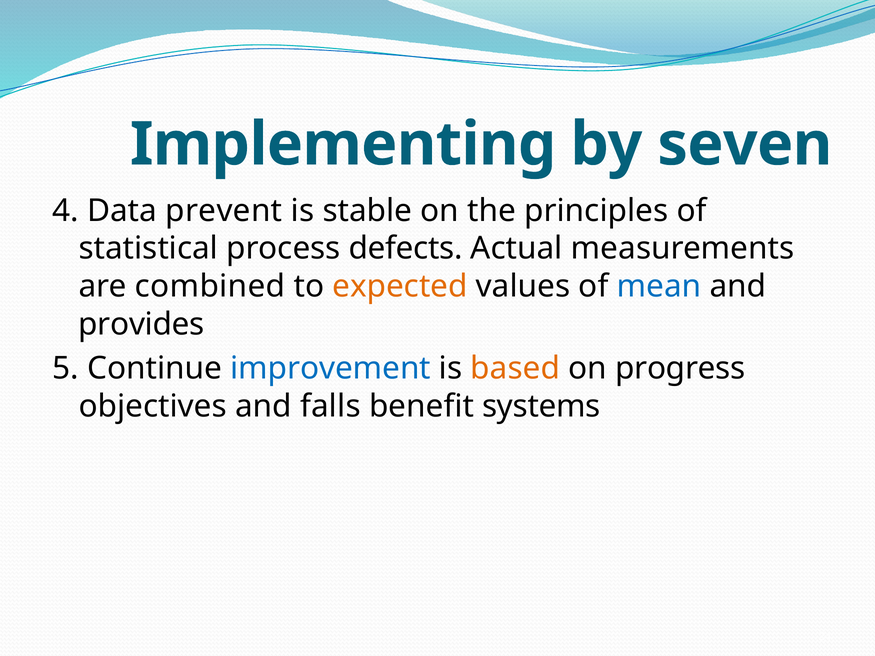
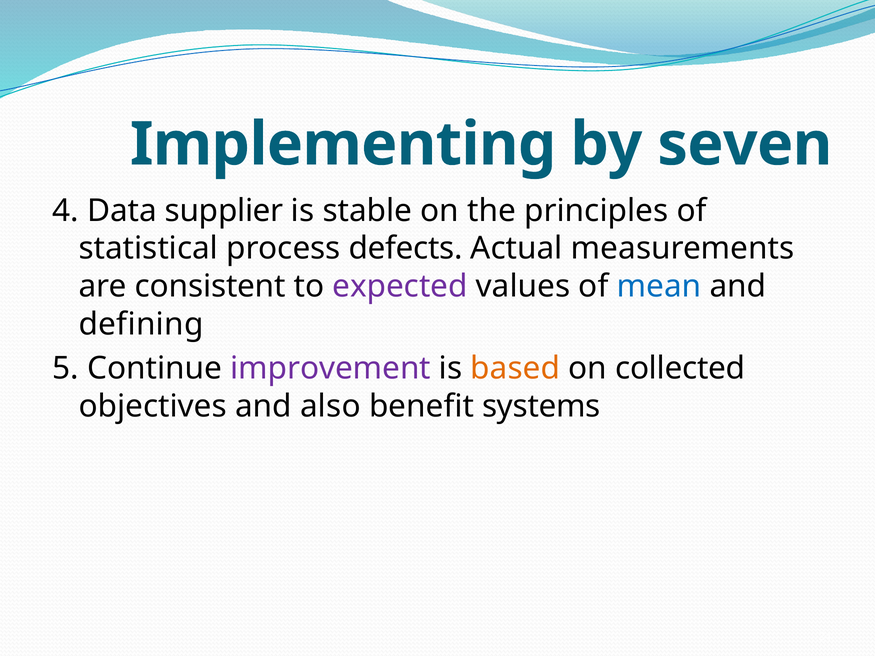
prevent: prevent -> supplier (224, 211)
combined: combined -> consistent (210, 286)
expected colour: orange -> purple (400, 286)
provides: provides -> defining (141, 324)
improvement colour: blue -> purple (331, 369)
progress: progress -> collected (680, 369)
falls: falls -> also (330, 406)
